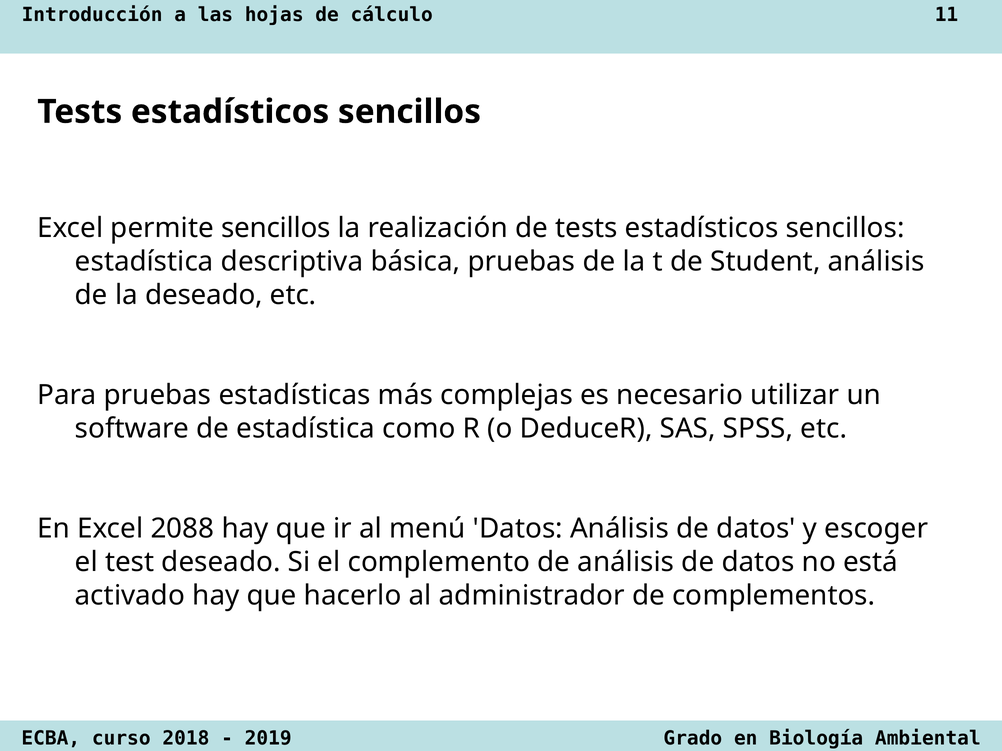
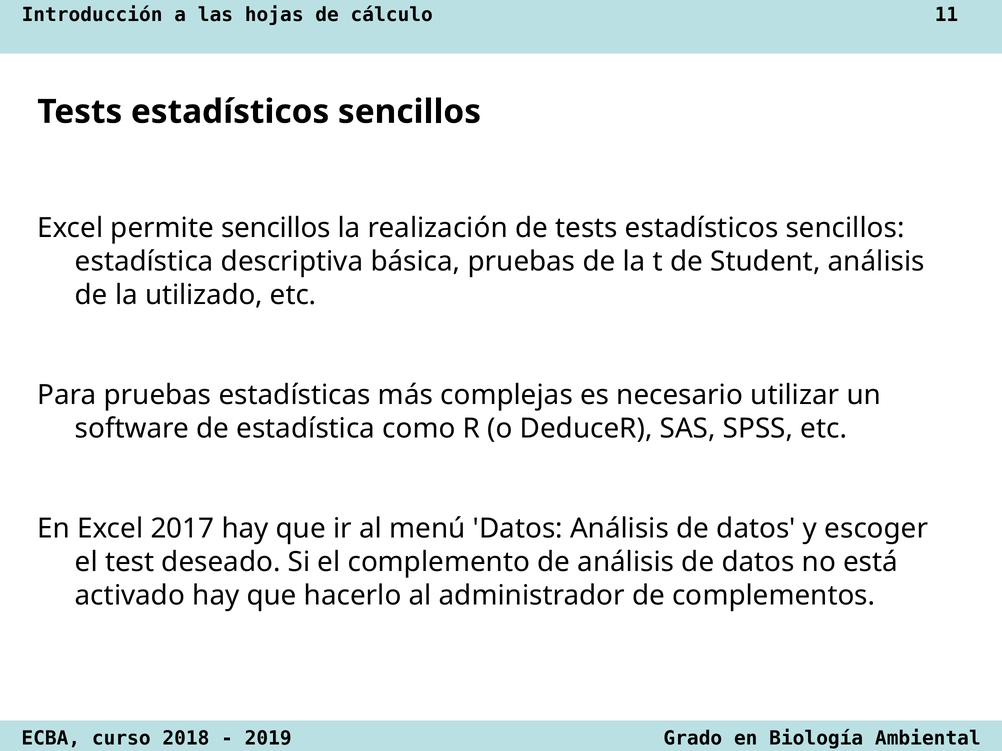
la deseado: deseado -> utilizado (204, 295)
2088: 2088 -> 2017 (182, 529)
